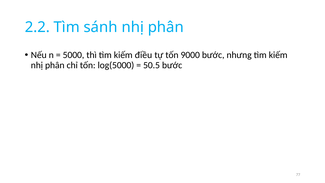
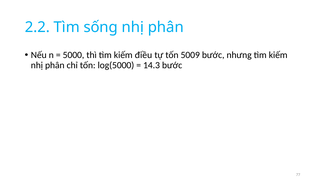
sánh: sánh -> sống (101, 27)
9000: 9000 -> 5009 (190, 55)
50.5: 50.5 -> 14.3 (152, 65)
